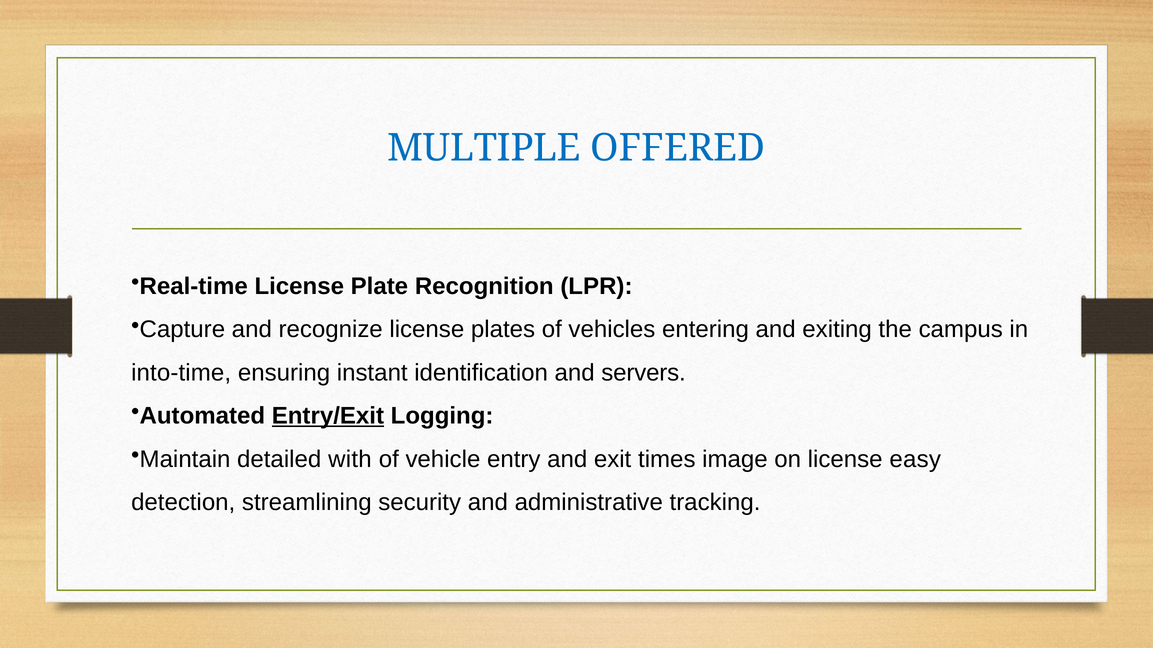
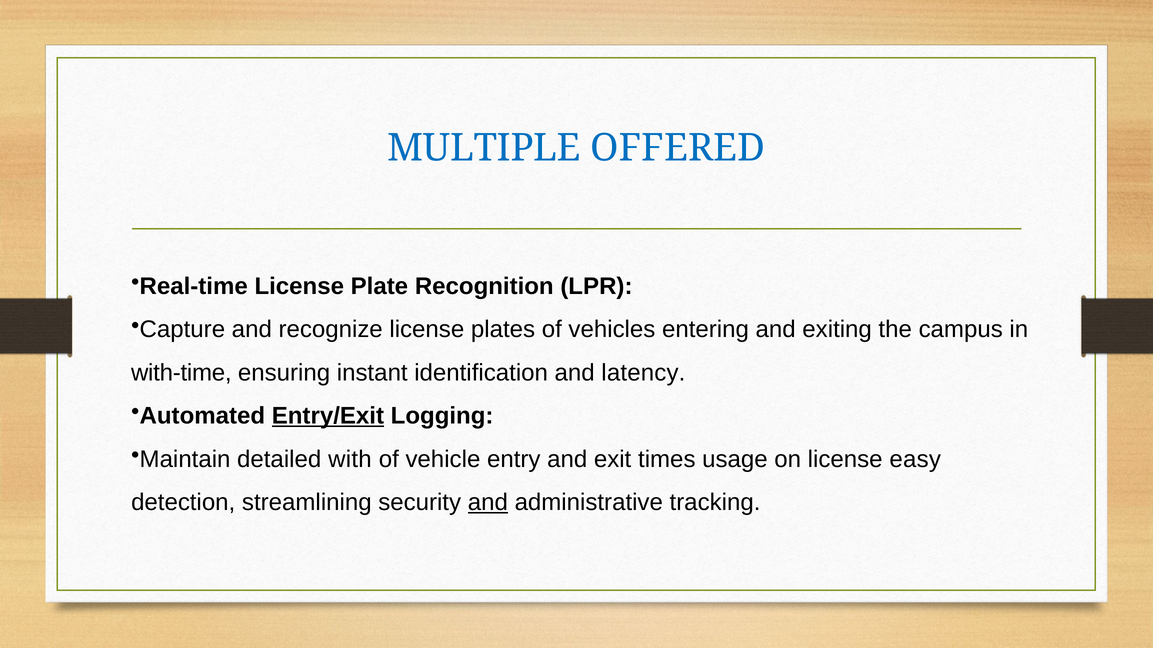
into-time: into-time -> with-time (181, 373)
servers: servers -> latency (643, 373)
image: image -> usage (735, 460)
and underline: none -> present (488, 503)
